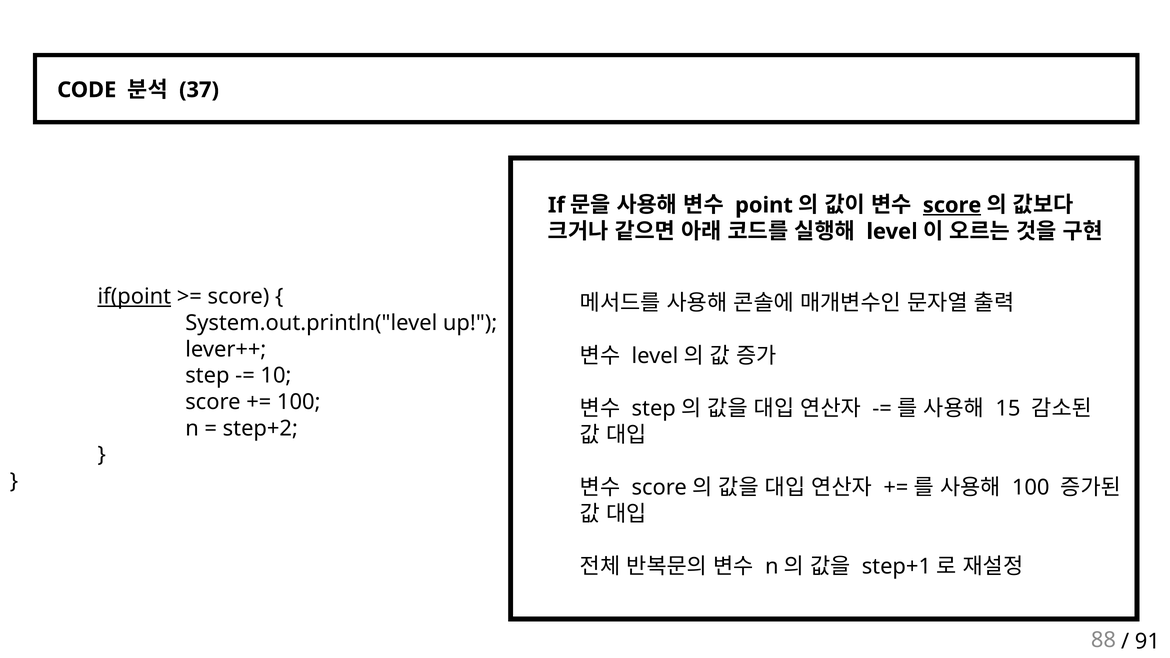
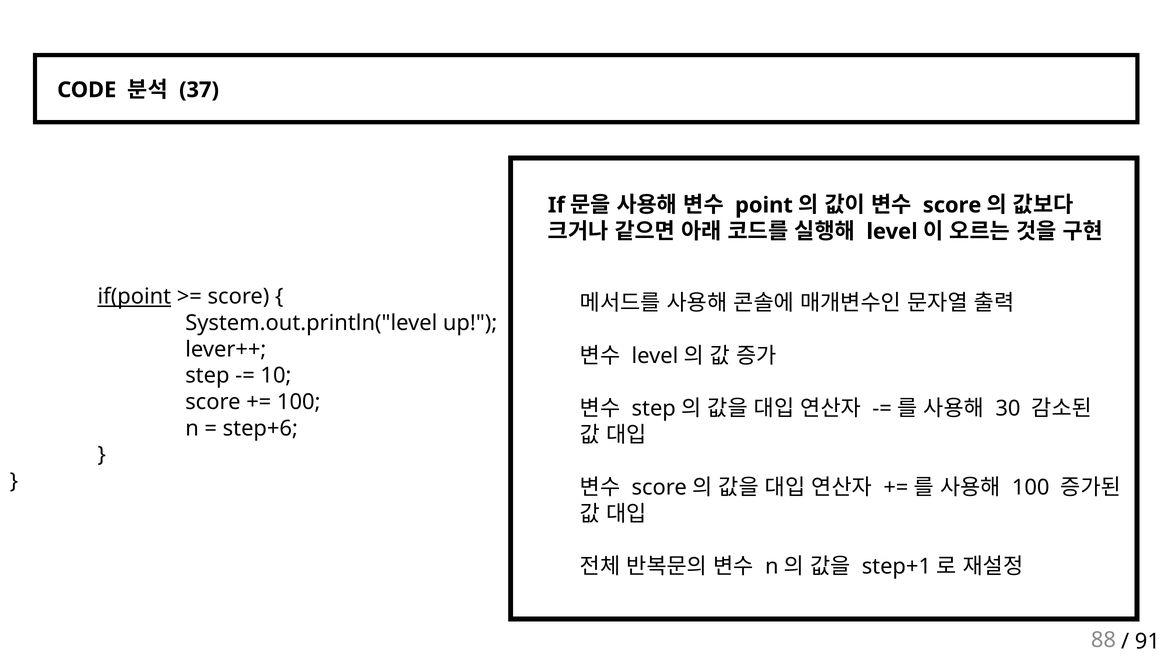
score underline: present -> none (952, 205)
15: 15 -> 30 (1008, 409)
step+2: step+2 -> step+6 (260, 428)
